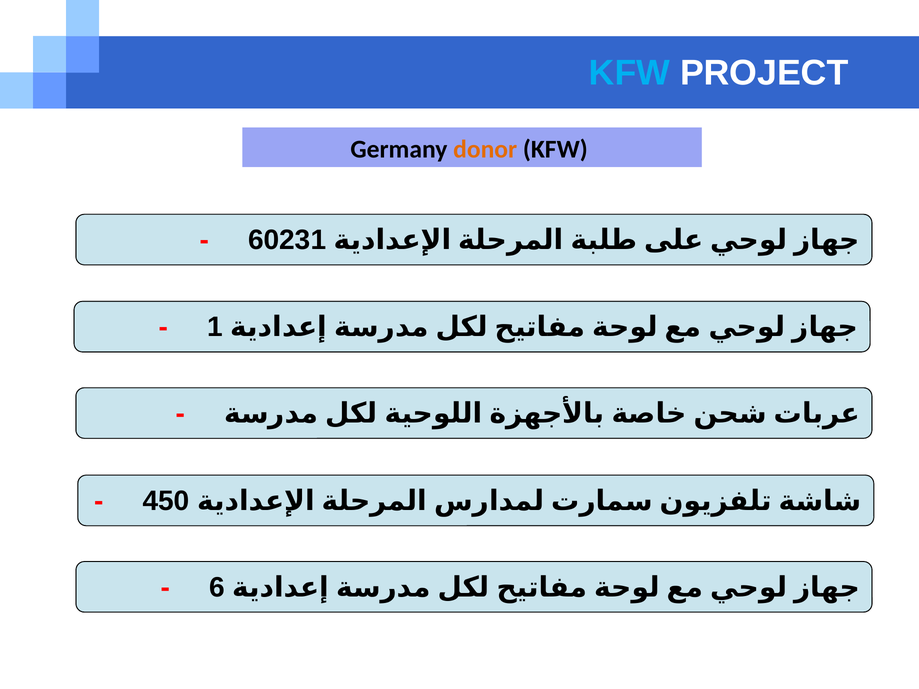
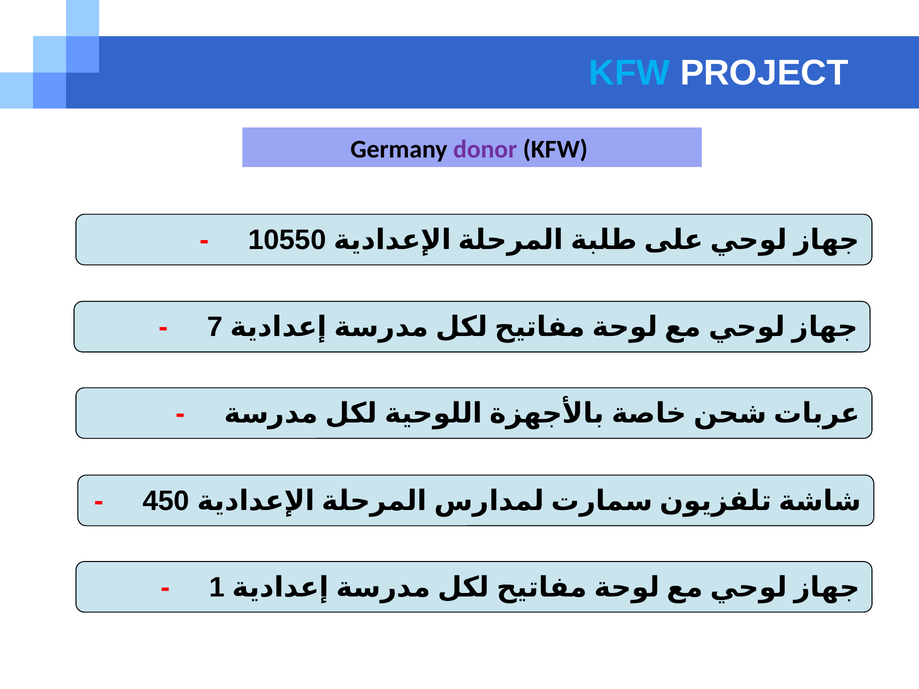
donor colour: orange -> purple (485, 149)
60231: 60231 -> 10550 (287, 240)
1: 1 -> 7 (215, 327)
6: 6 -> 1 (217, 588)
